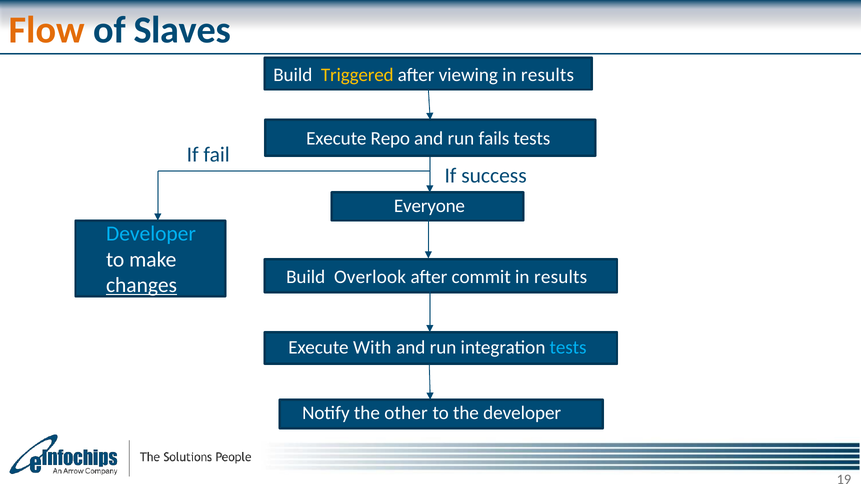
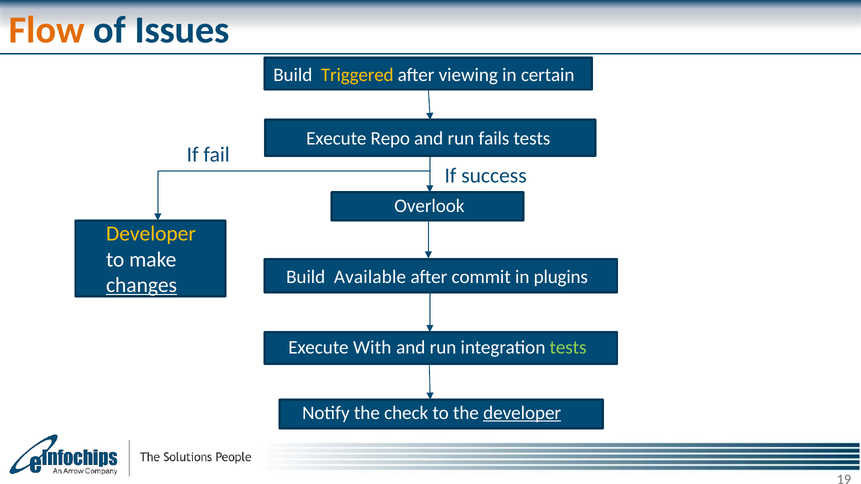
Slaves: Slaves -> Issues (182, 30)
results: results -> certain (548, 75)
Everyone: Everyone -> Overlook (429, 206)
Developer colour: light blue -> yellow (151, 234)
Overlook: Overlook -> Available (370, 277)
commit in results: results -> plugins (561, 277)
tests colour: light blue -> light green (568, 348)
other: other -> check (406, 413)
developer underline: none -> present (522, 413)
